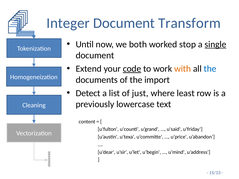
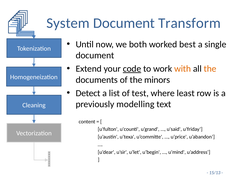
Integer: Integer -> System (68, 23)
stop: stop -> best (188, 44)
single underline: present -> none (215, 44)
the colour: blue -> orange (210, 69)
import: import -> minors (157, 80)
just: just -> test (140, 93)
lowercase: lowercase -> modelling (135, 104)
